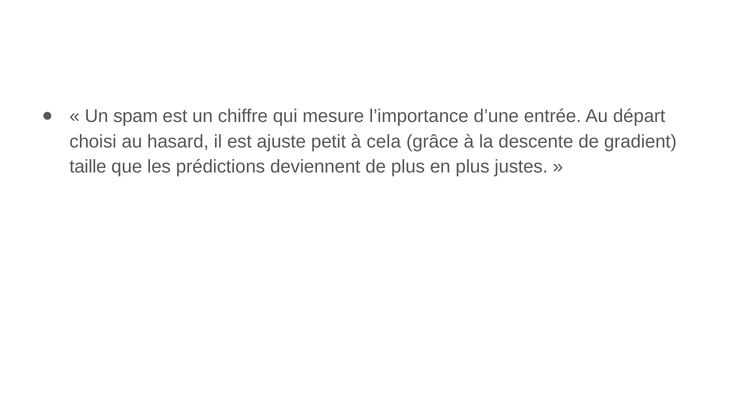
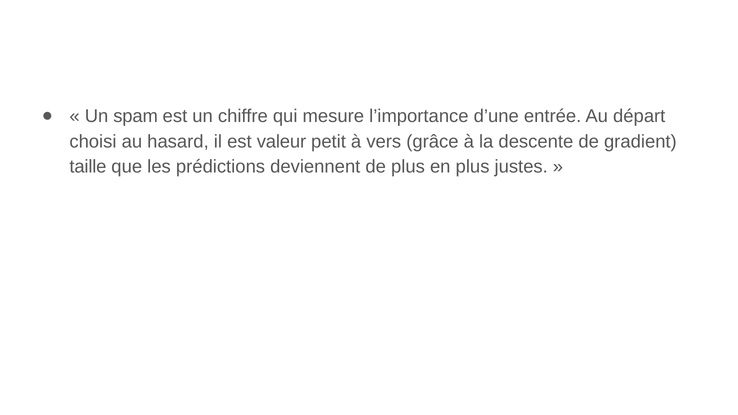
ajuste: ajuste -> valeur (281, 142)
cela: cela -> vers (384, 142)
